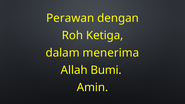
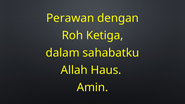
menerima: menerima -> sahabatku (111, 53)
Bumi: Bumi -> Haus (106, 70)
